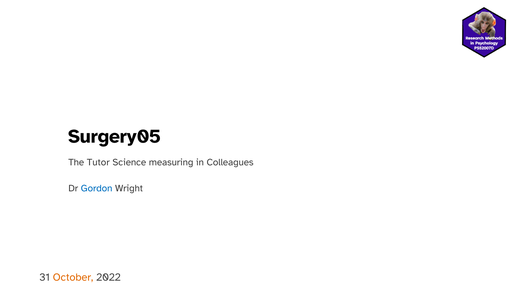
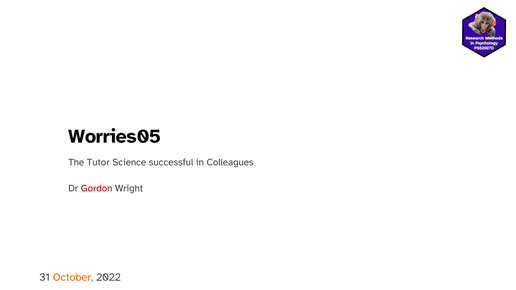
Surgery05: Surgery05 -> Worries05 (115, 136)
measuring: measuring -> successful (171, 163)
Gordon colour: blue -> red (97, 188)
